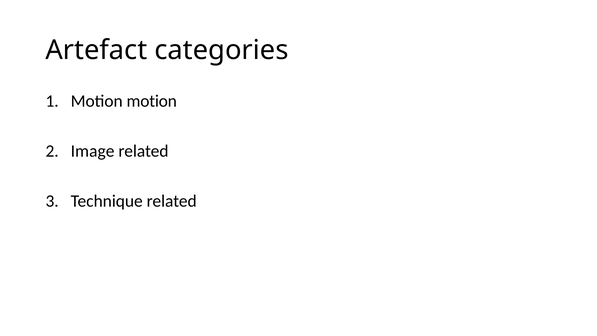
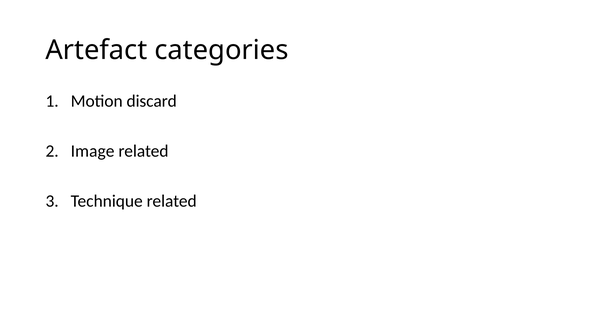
Motion motion: motion -> discard (152, 101)
